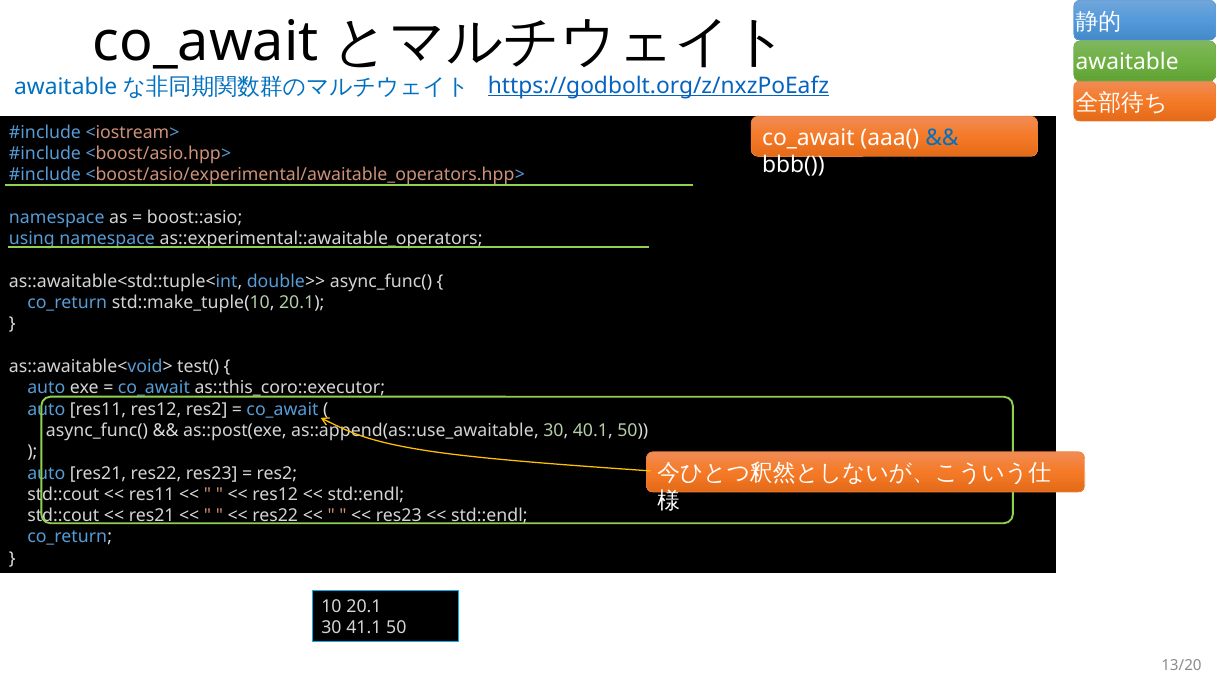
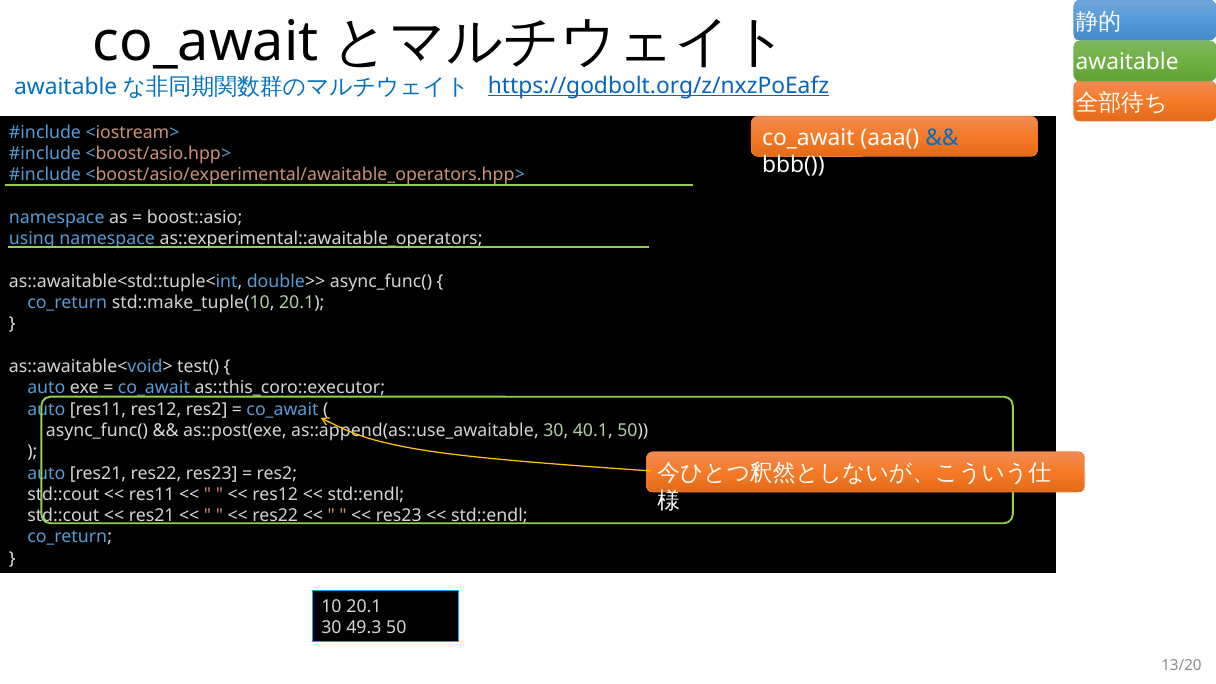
41.1: 41.1 -> 49.3 (364, 628)
